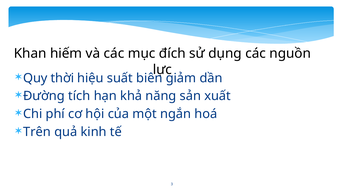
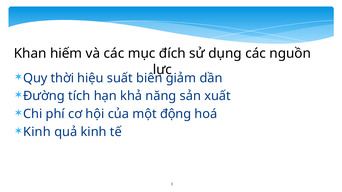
ngắn: ngắn -> động (176, 114)
Trên: Trên -> Kinh (37, 132)
